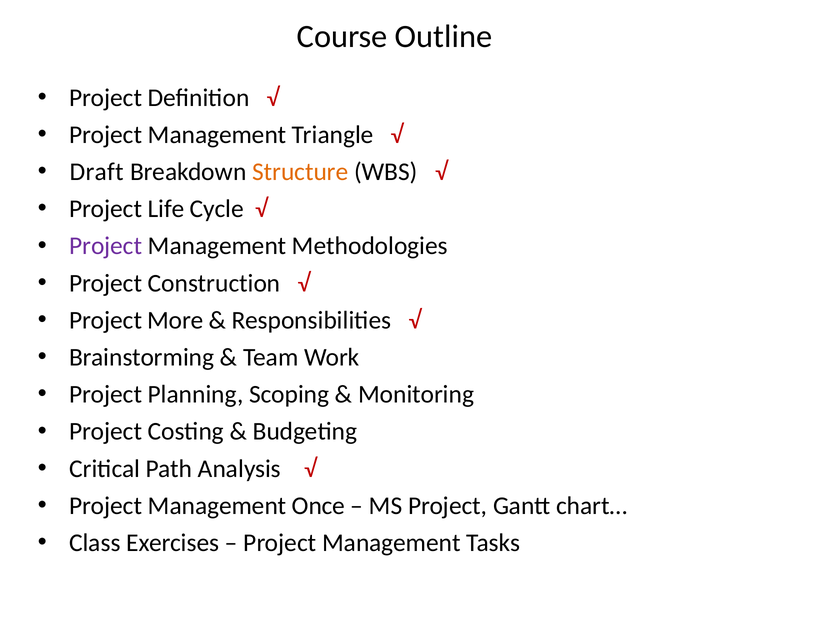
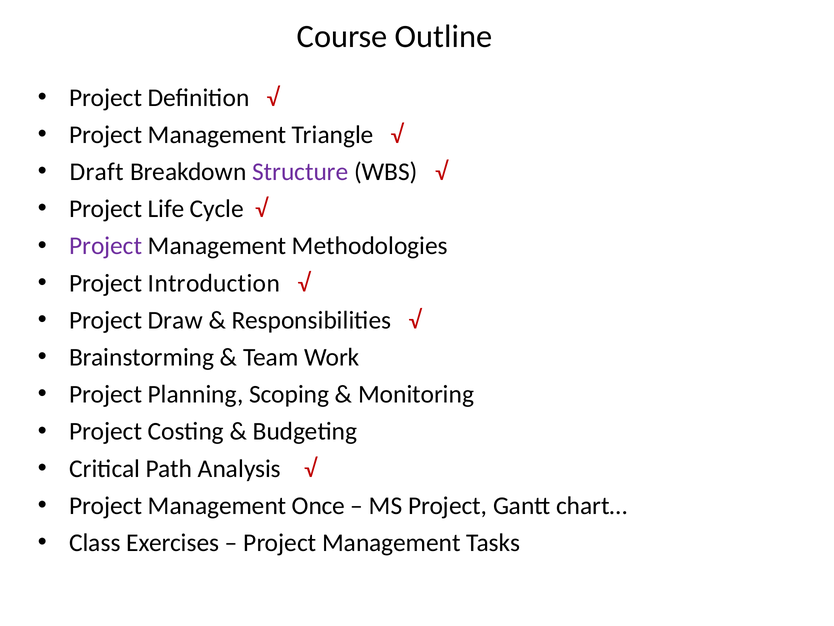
Structure colour: orange -> purple (300, 172)
Construction: Construction -> Introduction (214, 283)
More: More -> Draw (175, 320)
